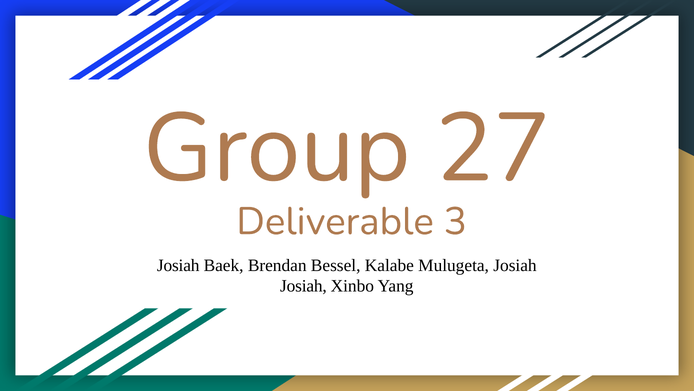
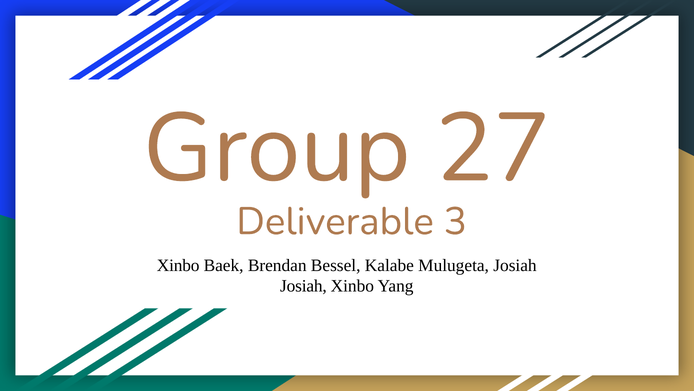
Josiah: Josiah -> Xinbo (178, 265)
